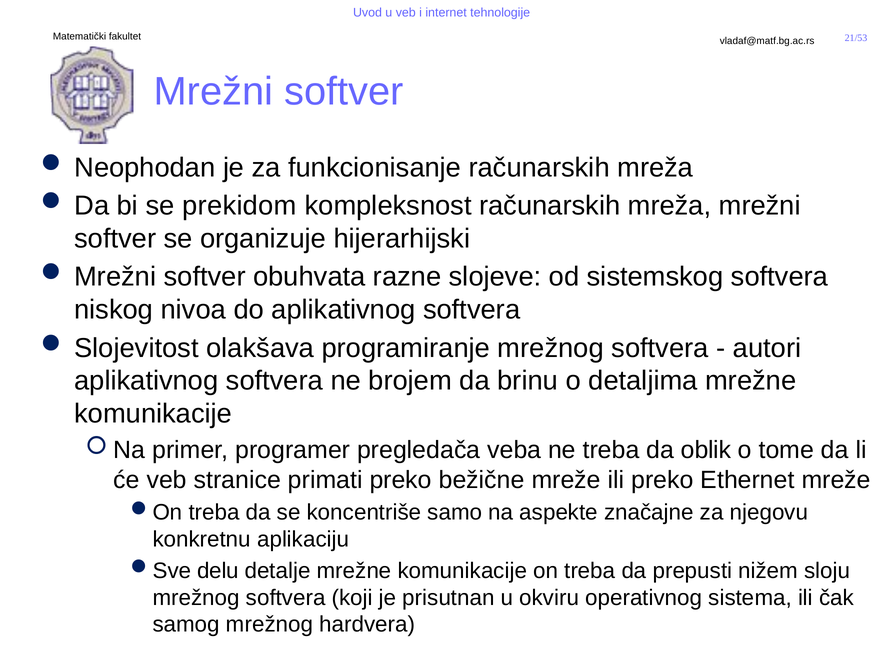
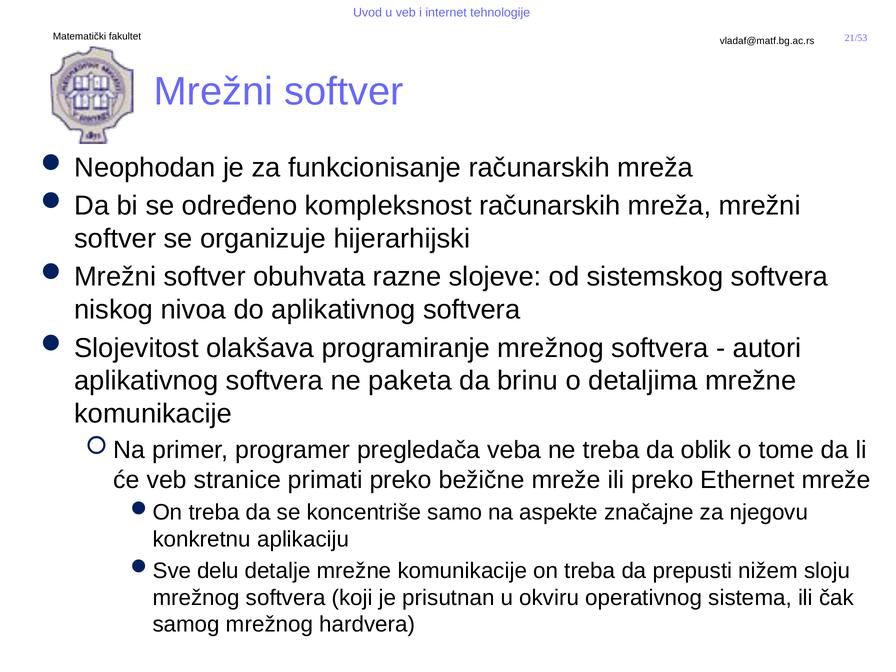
prekidom: prekidom -> određeno (240, 206)
brojem: brojem -> paketa (410, 381)
